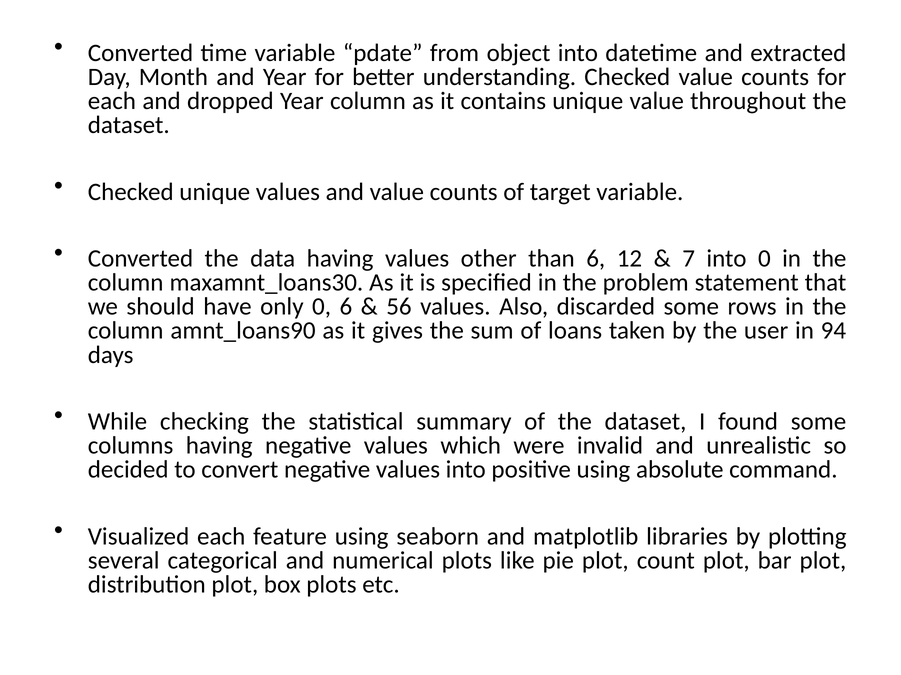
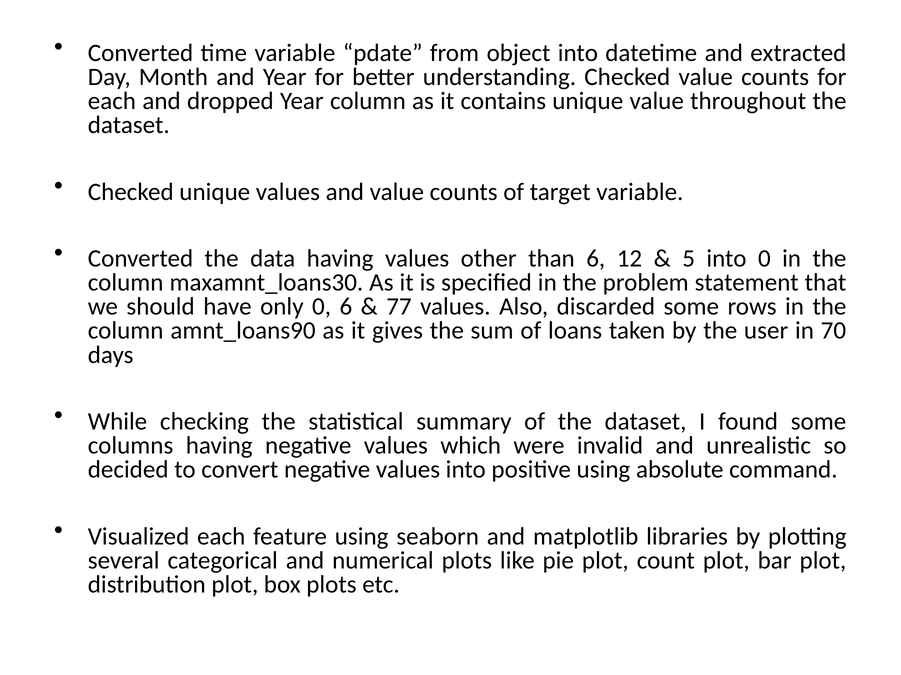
7: 7 -> 5 (689, 259)
56: 56 -> 77 (399, 307)
94: 94 -> 70 (833, 331)
